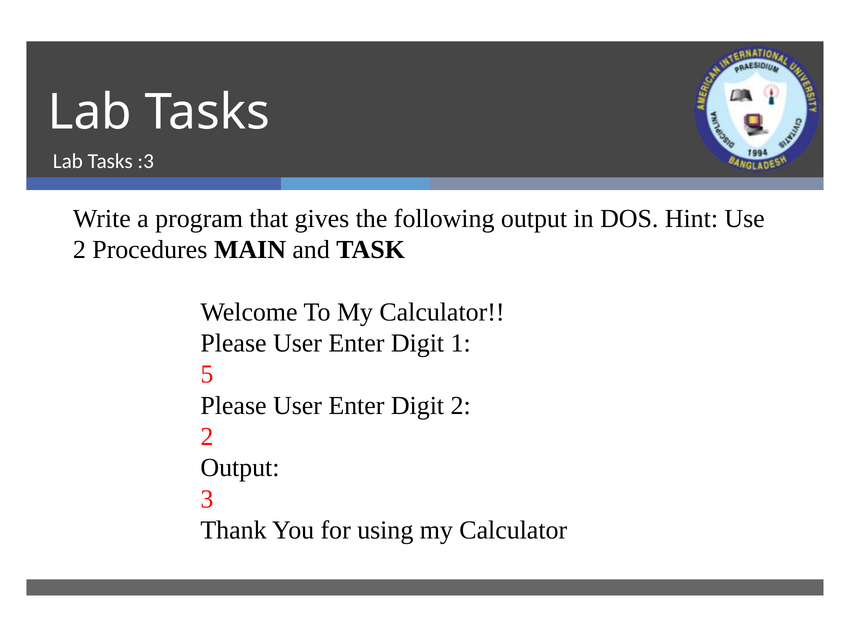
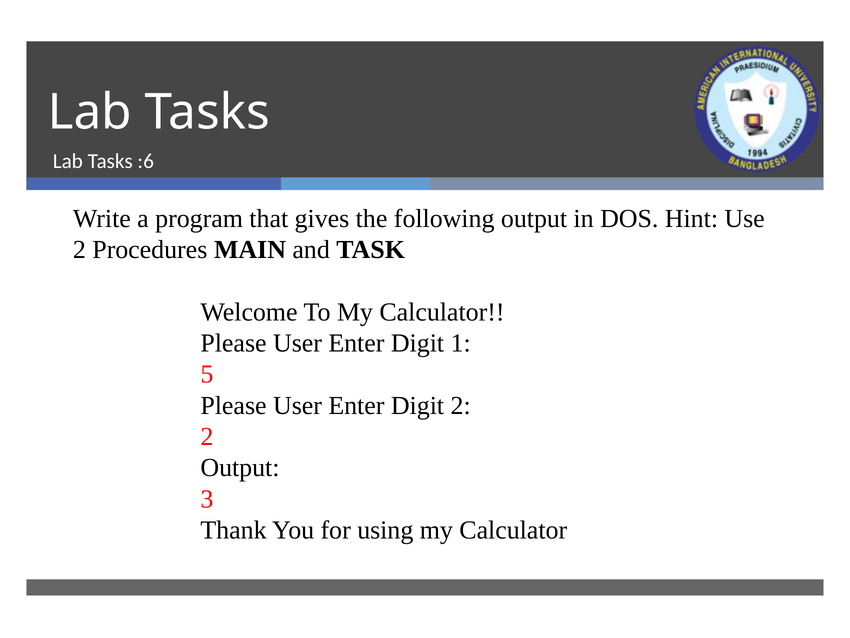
:3: :3 -> :6 (146, 161)
